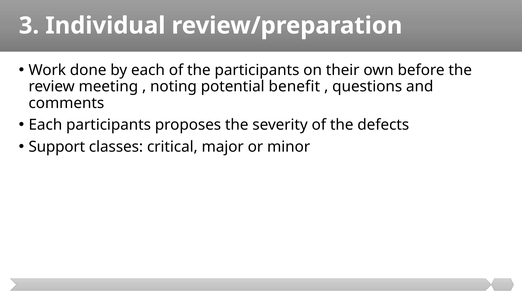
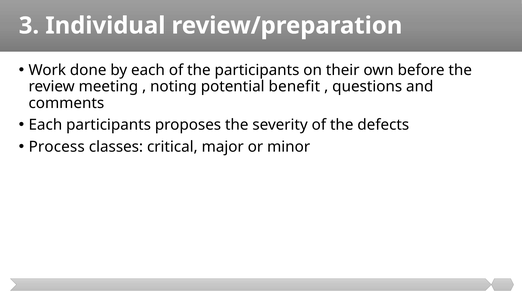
Support: Support -> Process (57, 147)
